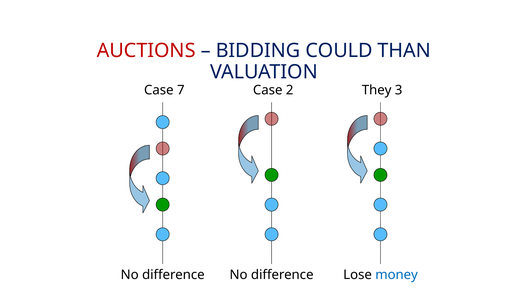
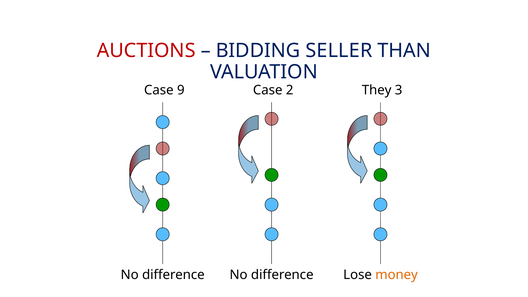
COULD: COULD -> SELLER (339, 51)
7: 7 -> 9 (181, 90)
money colour: blue -> orange (397, 275)
